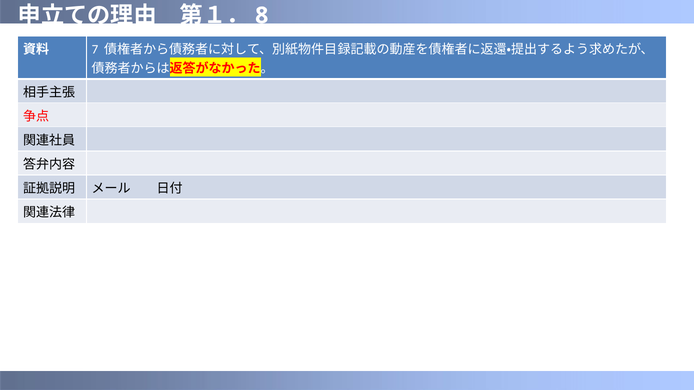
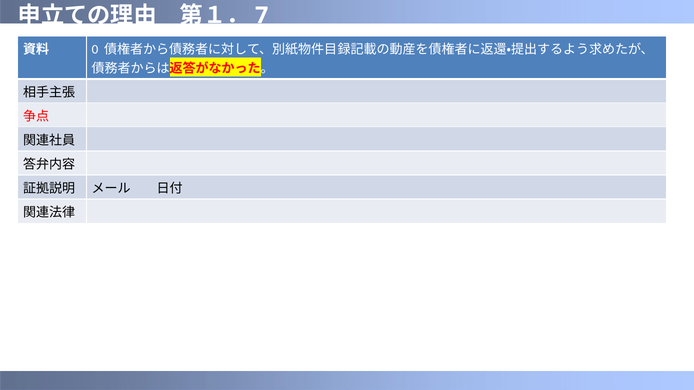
8: 8 -> 7 (262, 16)
7: 7 -> 0 (95, 49)
